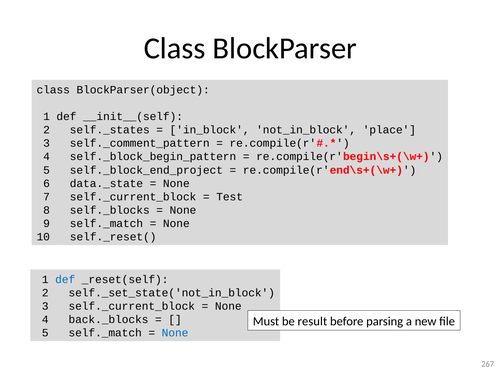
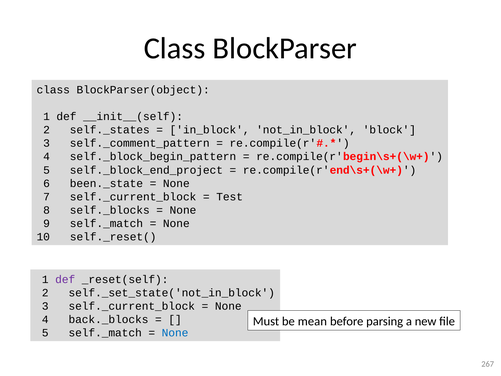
place: place -> block (389, 130)
data._state: data._state -> been._state (106, 183)
def colour: blue -> purple (65, 279)
result: result -> mean (312, 321)
